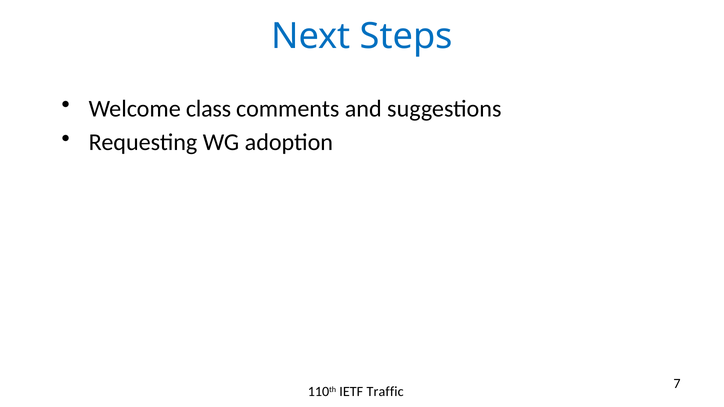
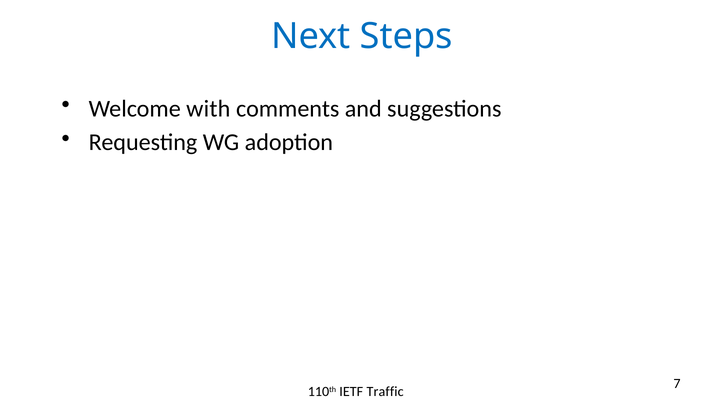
class: class -> with (208, 109)
